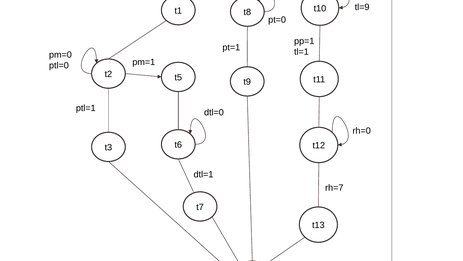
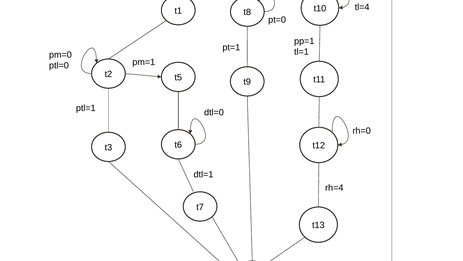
tl=9: tl=9 -> tl=4 (362, 7)
rh=7: rh=7 -> rh=4 (334, 187)
